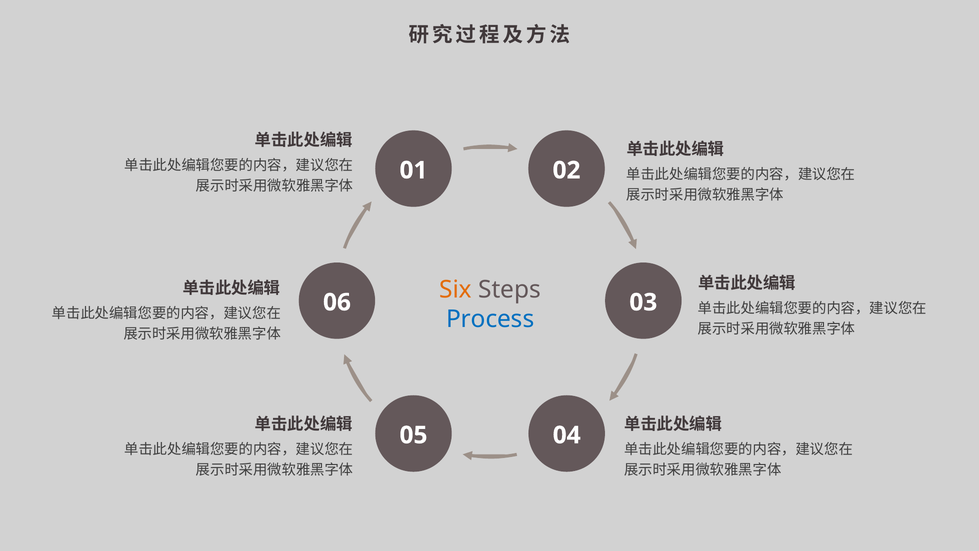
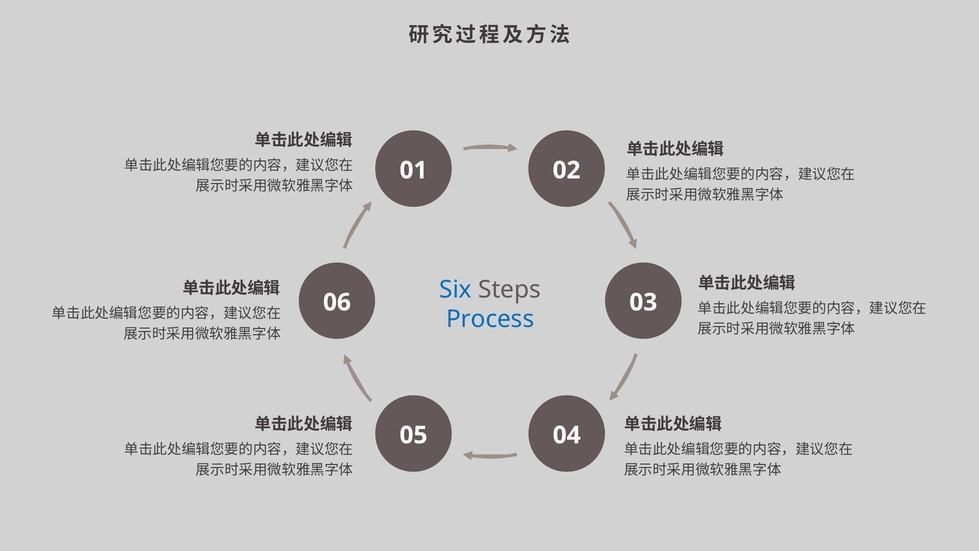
Six colour: orange -> blue (456, 290)
